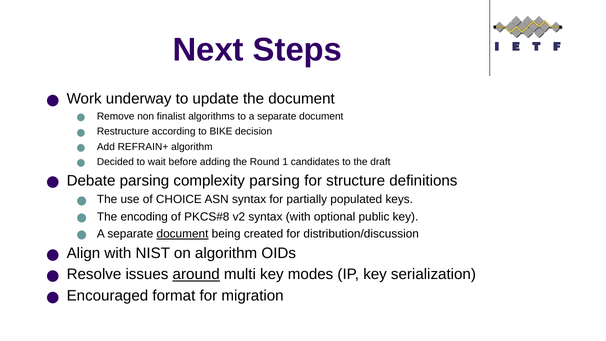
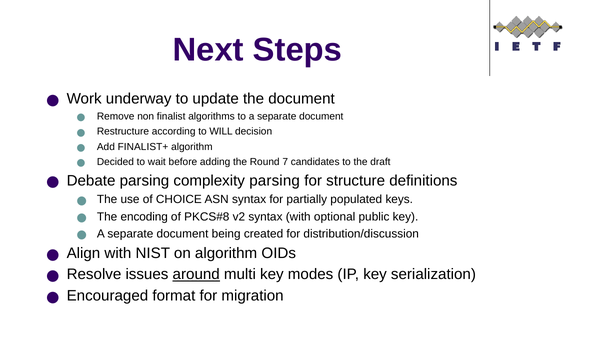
BIKE: BIKE -> WILL (221, 132)
REFRAIN+: REFRAIN+ -> FINALIST+ (143, 147)
1: 1 -> 7 (285, 162)
document underline: present -> none (182, 234)
